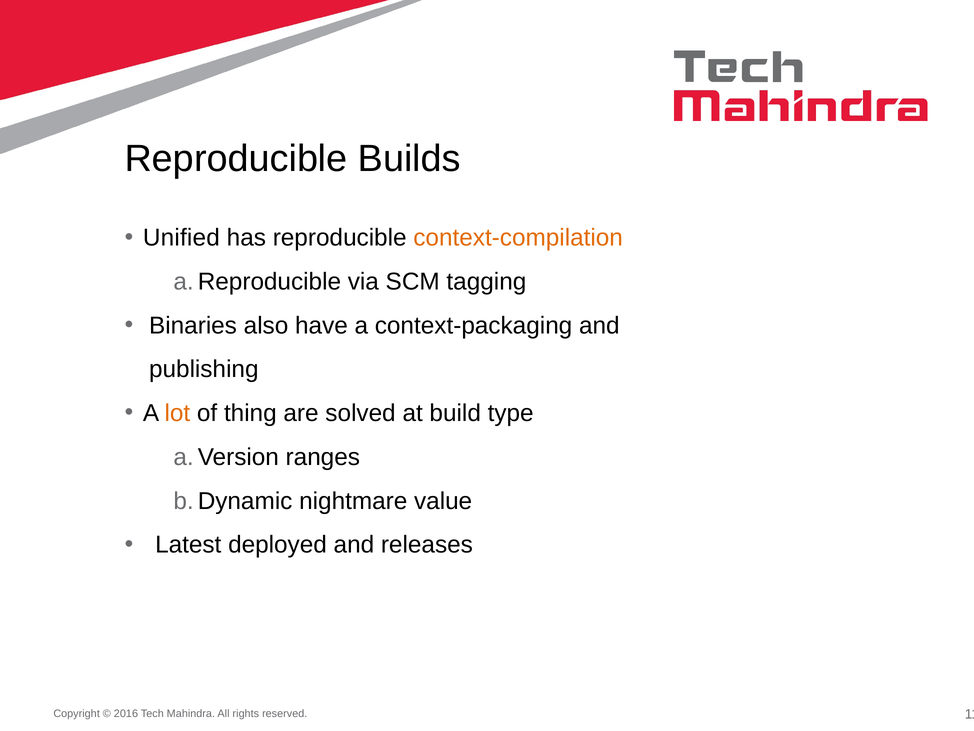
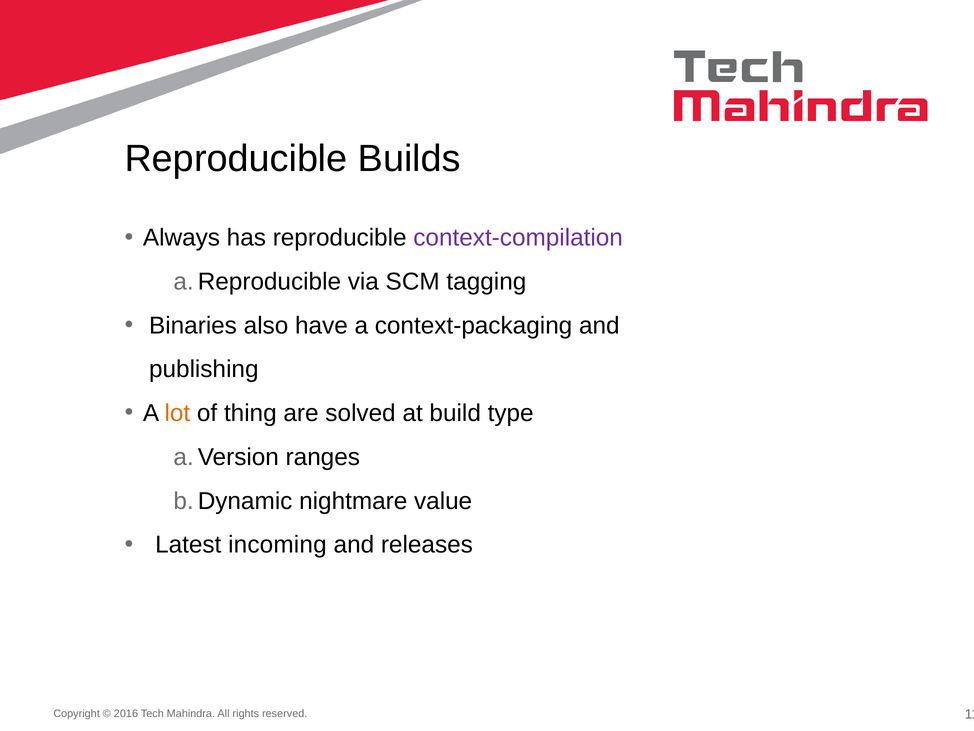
Unified: Unified -> Always (181, 238)
context-compilation colour: orange -> purple (518, 238)
deployed: deployed -> incoming (277, 544)
